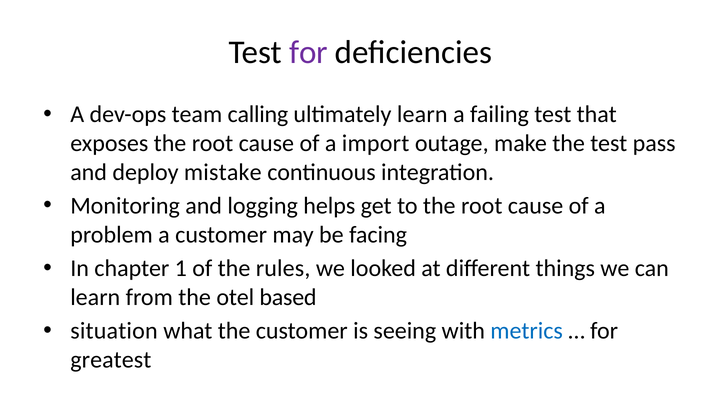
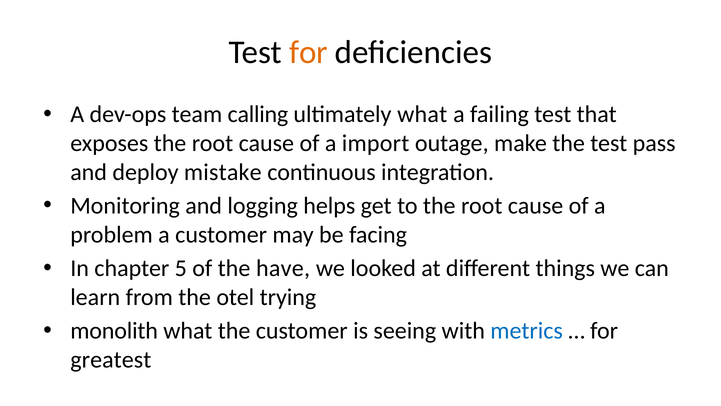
for colour: purple -> orange (308, 52)
ultimately learn: learn -> what (422, 114)
1: 1 -> 5 (181, 268)
rules: rules -> have (283, 268)
based: based -> trying (288, 297)
situation: situation -> monolith (114, 331)
